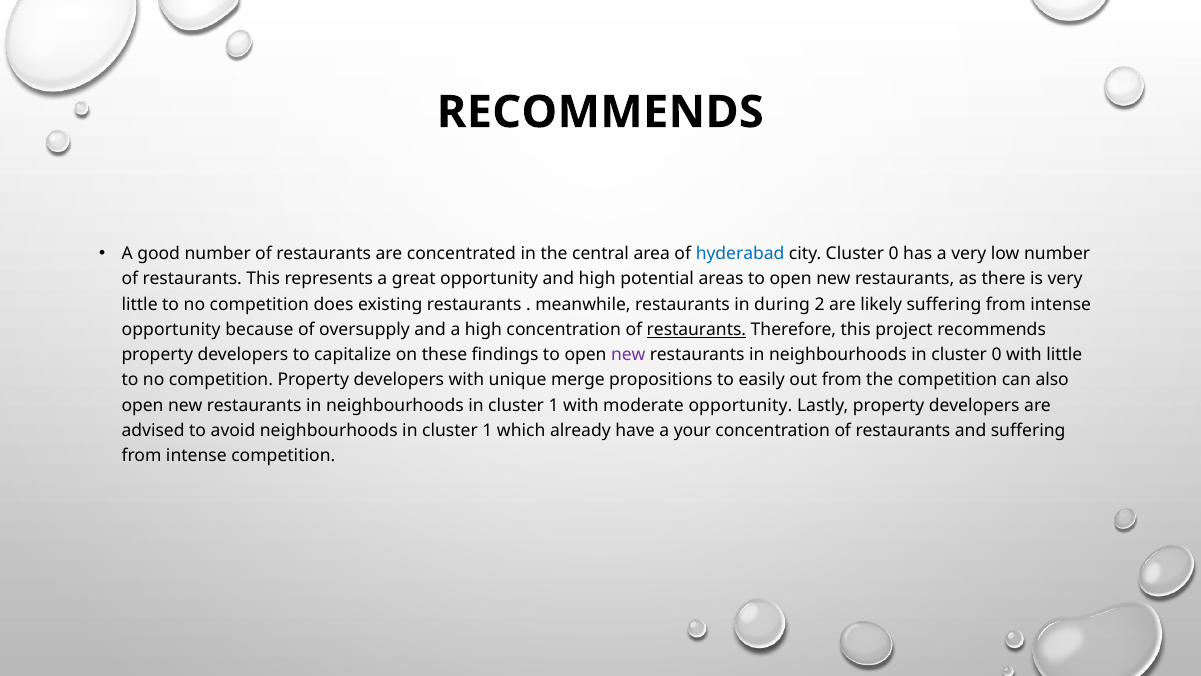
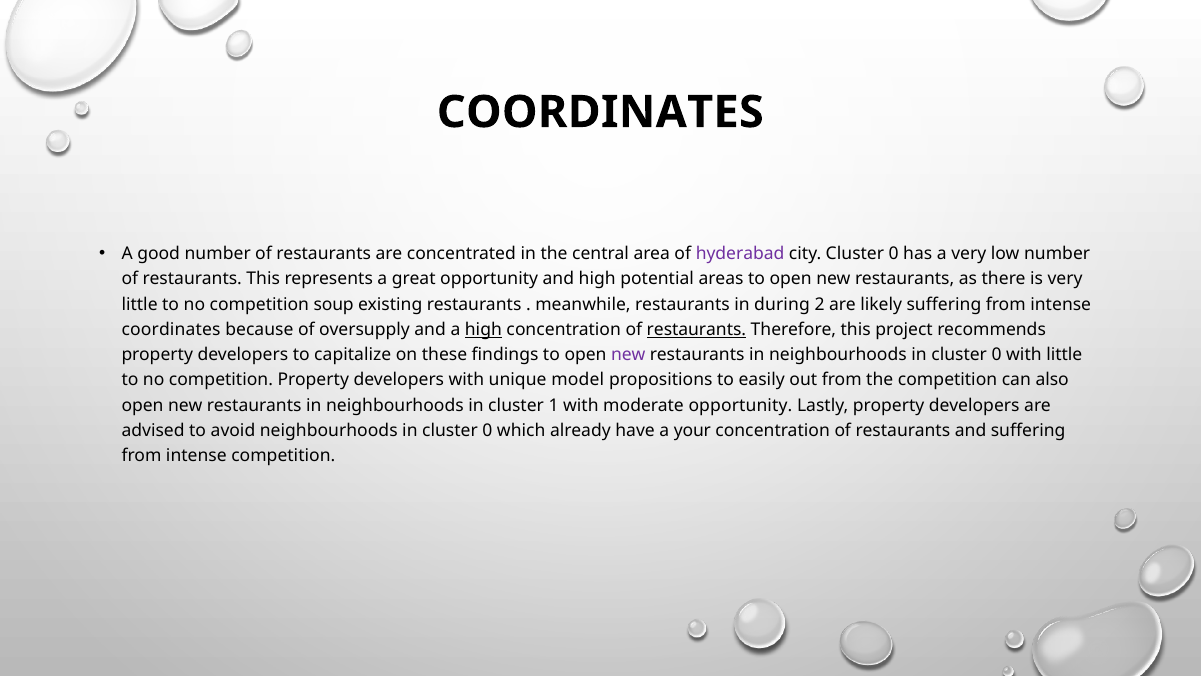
RECOMMENDS: RECOMMENDS -> COORDINATES (600, 112)
hyderabad colour: blue -> purple (740, 254)
does: does -> soup (334, 304)
opportunity: opportunity -> coordinates (171, 329)
high underline: none -> present (483, 329)
merge: merge -> model (578, 380)
1: 1 -> 0 (487, 430)
